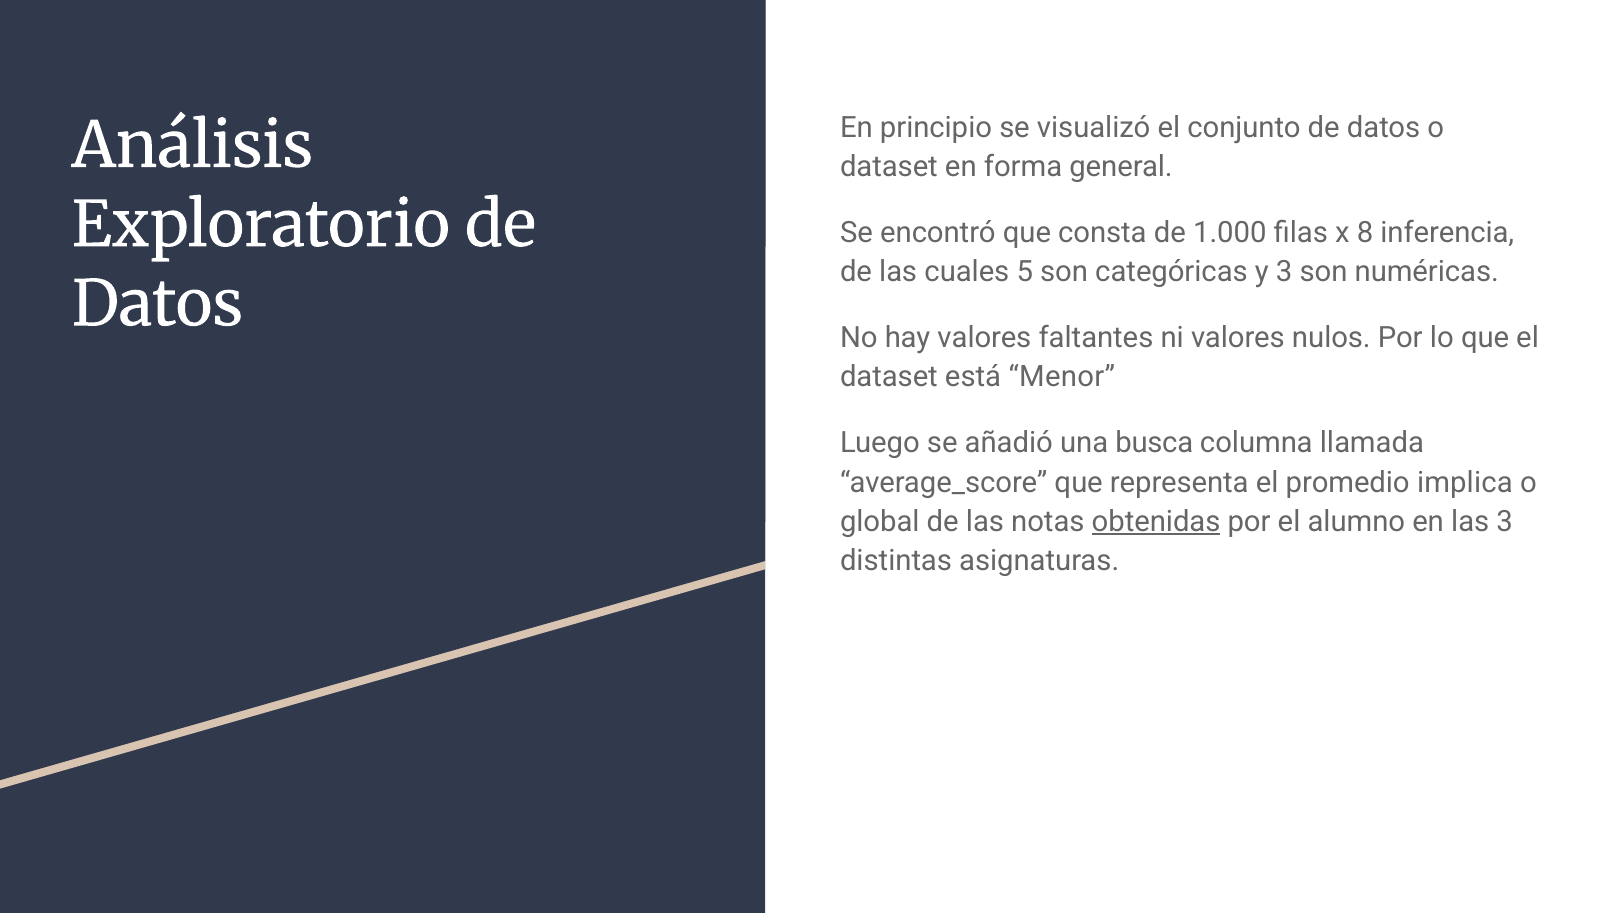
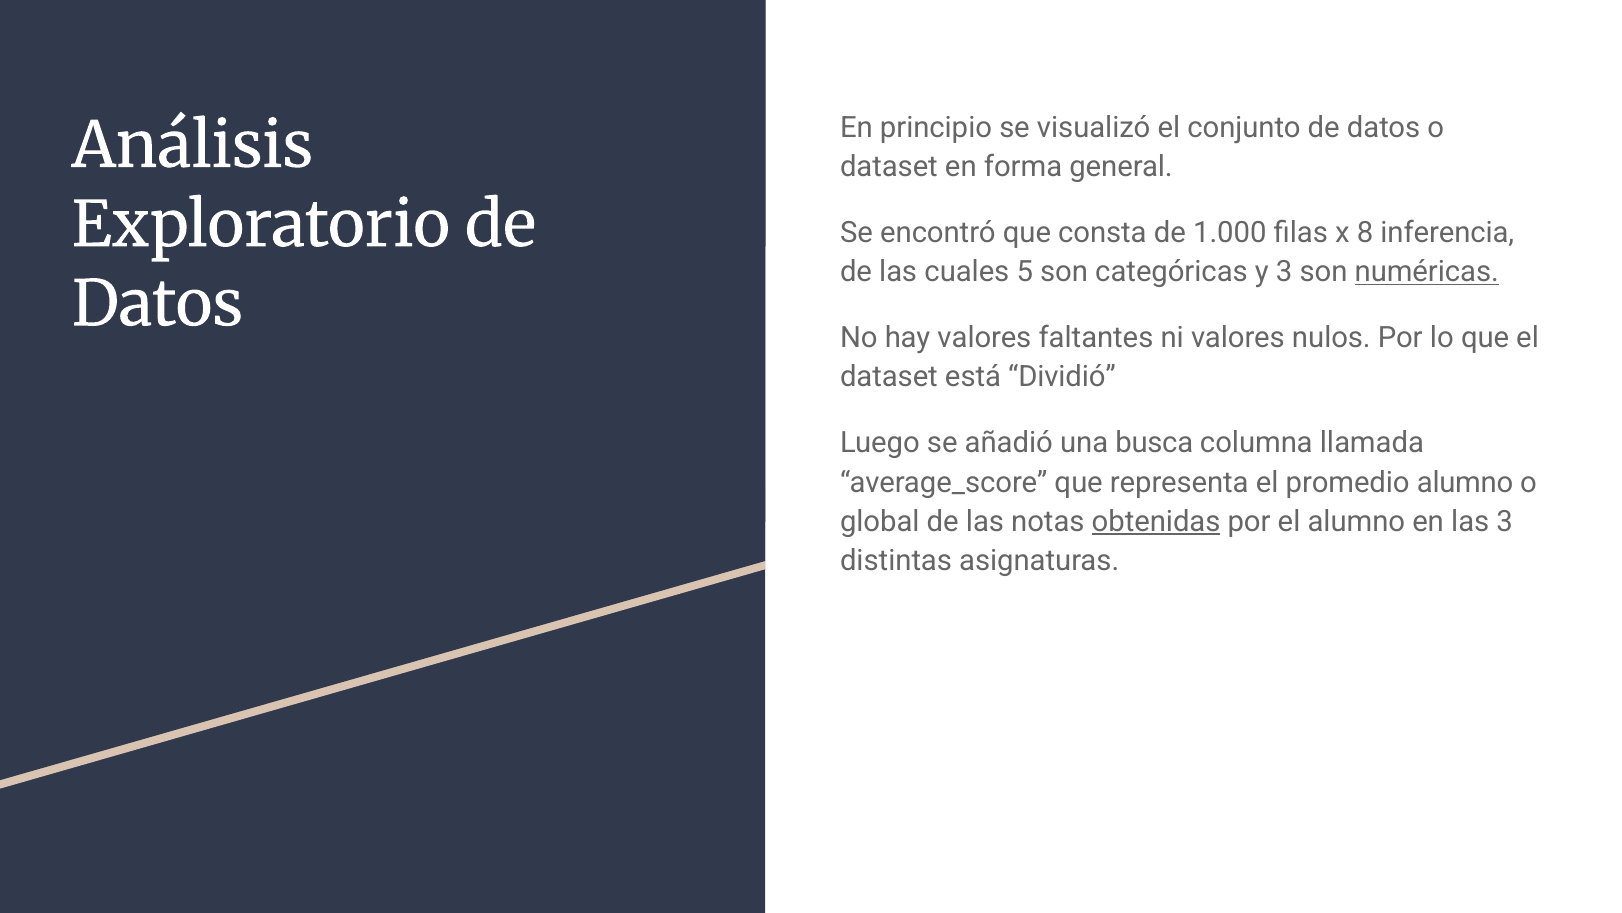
numéricas underline: none -> present (1427, 272)
Menor: Menor -> Dividió (1062, 377)
promedio implica: implica -> alumno (1465, 482)
